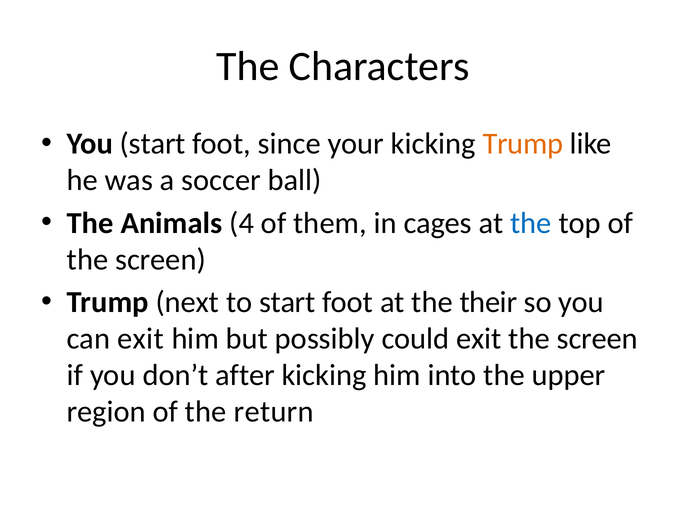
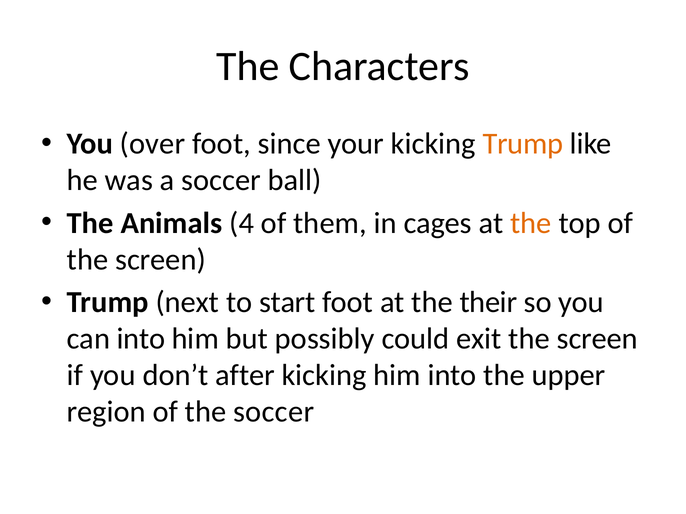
You start: start -> over (153, 144)
the colour: blue -> orange (531, 223)
can exit: exit -> into (141, 339)
the return: return -> soccer (274, 412)
